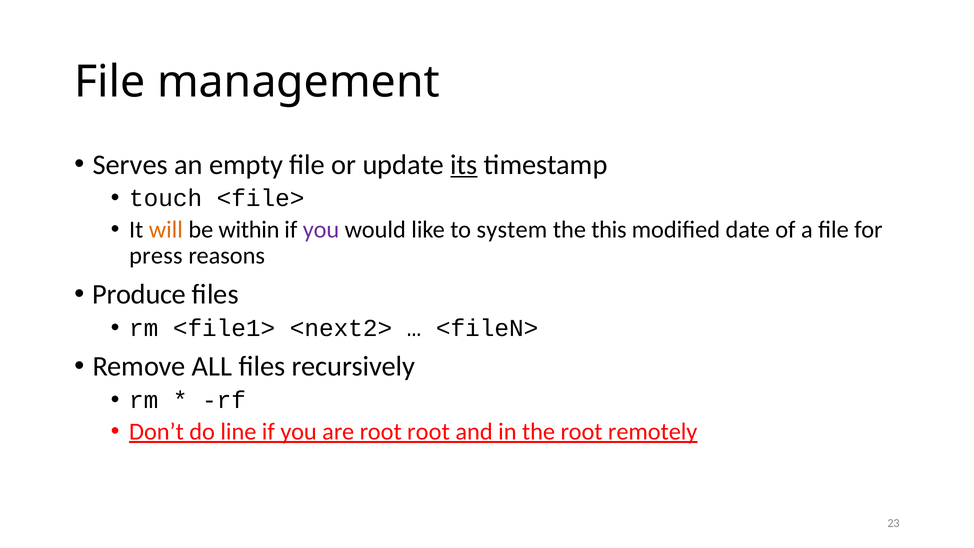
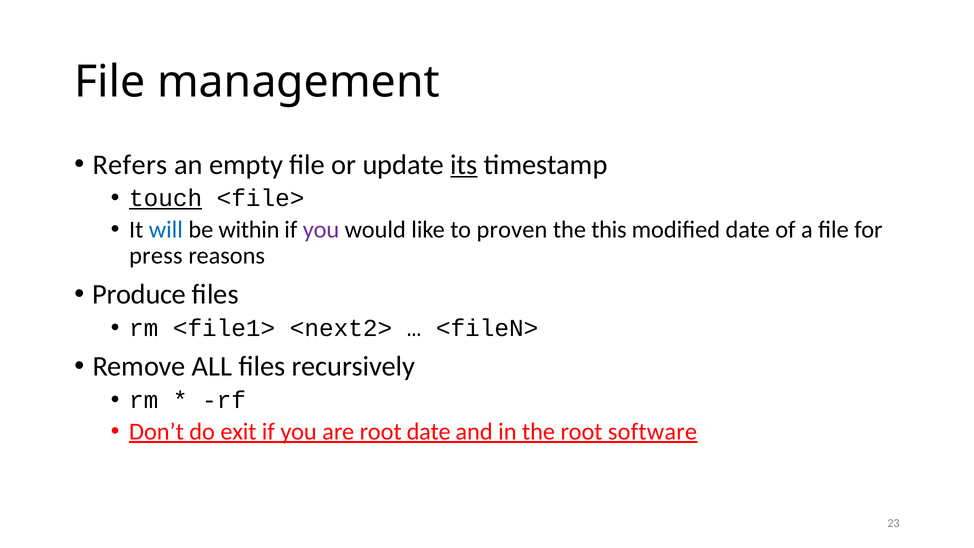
Serves: Serves -> Refers (130, 165)
touch underline: none -> present (166, 198)
will colour: orange -> blue (166, 230)
system: system -> proven (512, 230)
line: line -> exit (238, 431)
root root: root -> date (429, 431)
remotely: remotely -> software (653, 431)
